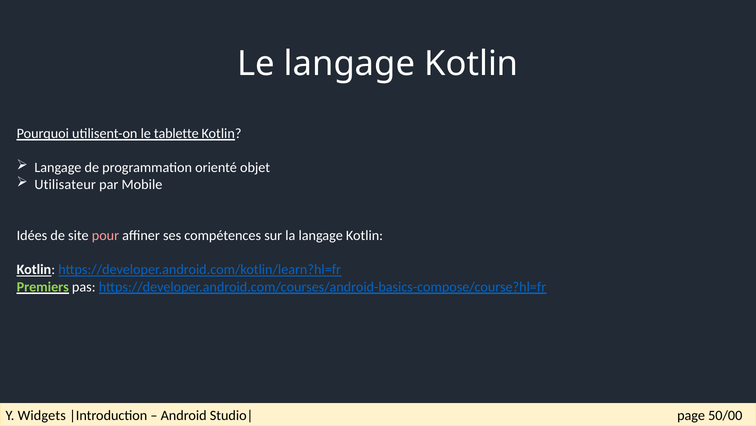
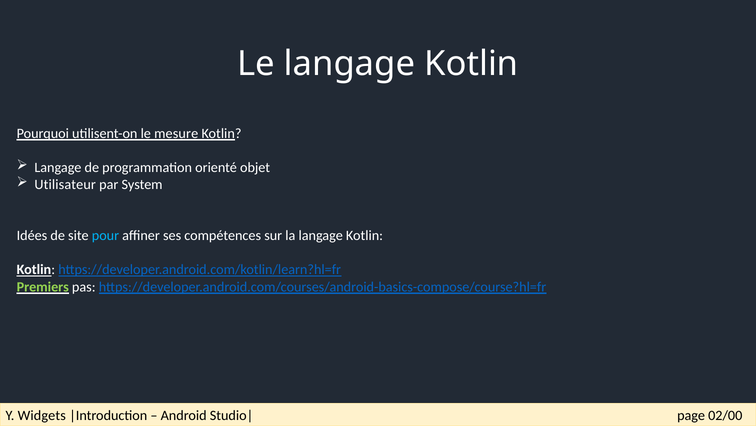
tablette: tablette -> mesure (176, 133)
Mobile: Mobile -> System (142, 184)
pour colour: pink -> light blue (105, 235)
50/00: 50/00 -> 02/00 (725, 415)
